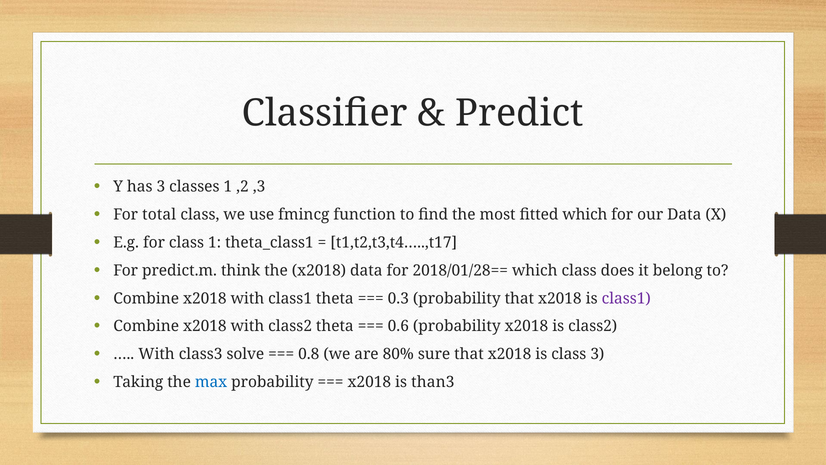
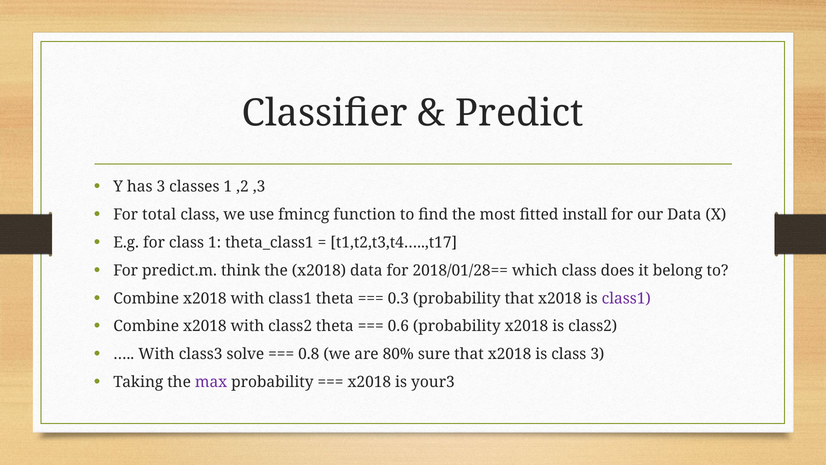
fitted which: which -> install (585, 215)
max colour: blue -> purple (211, 382)
than3: than3 -> your3 (433, 382)
